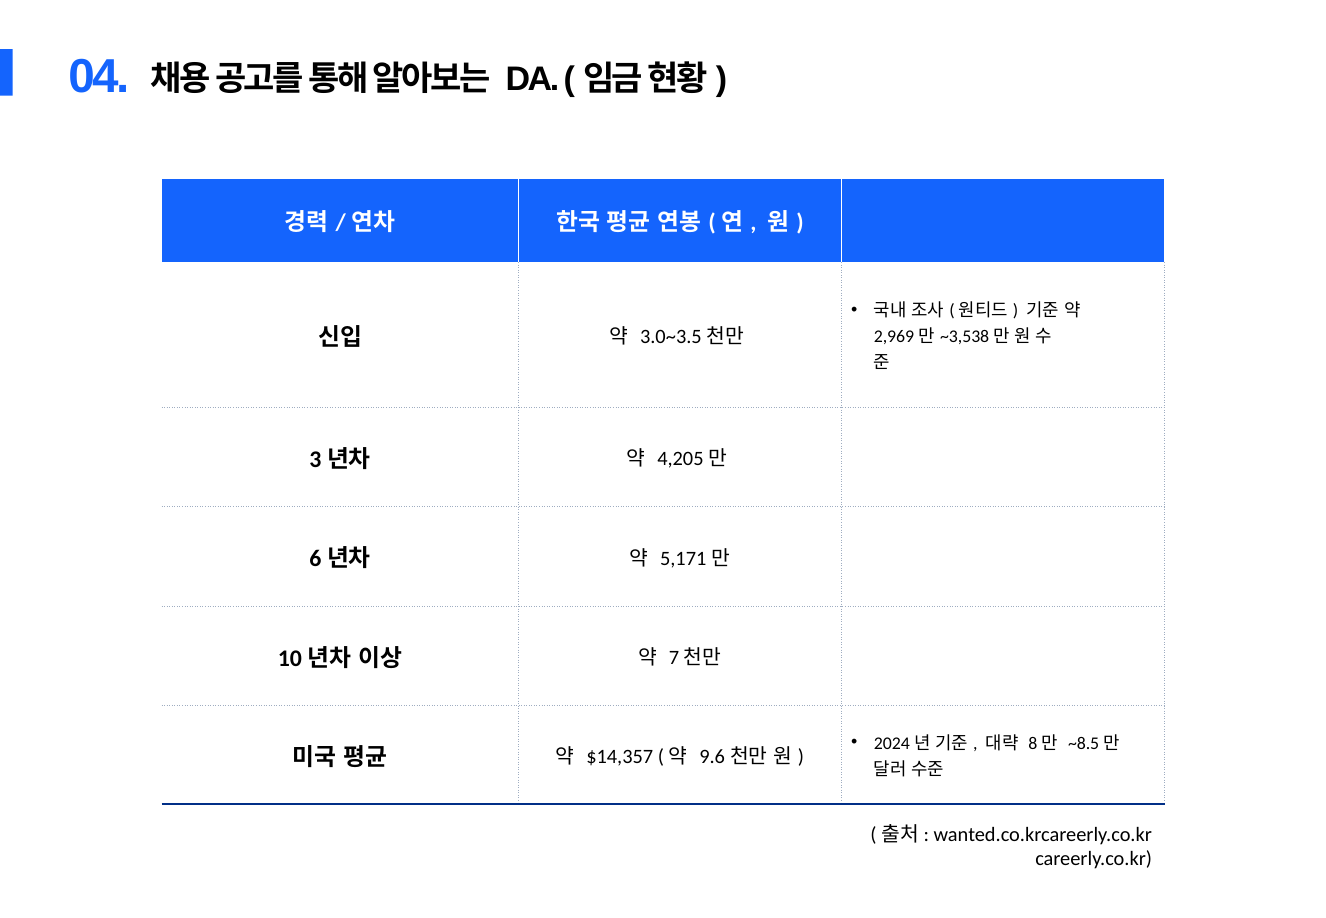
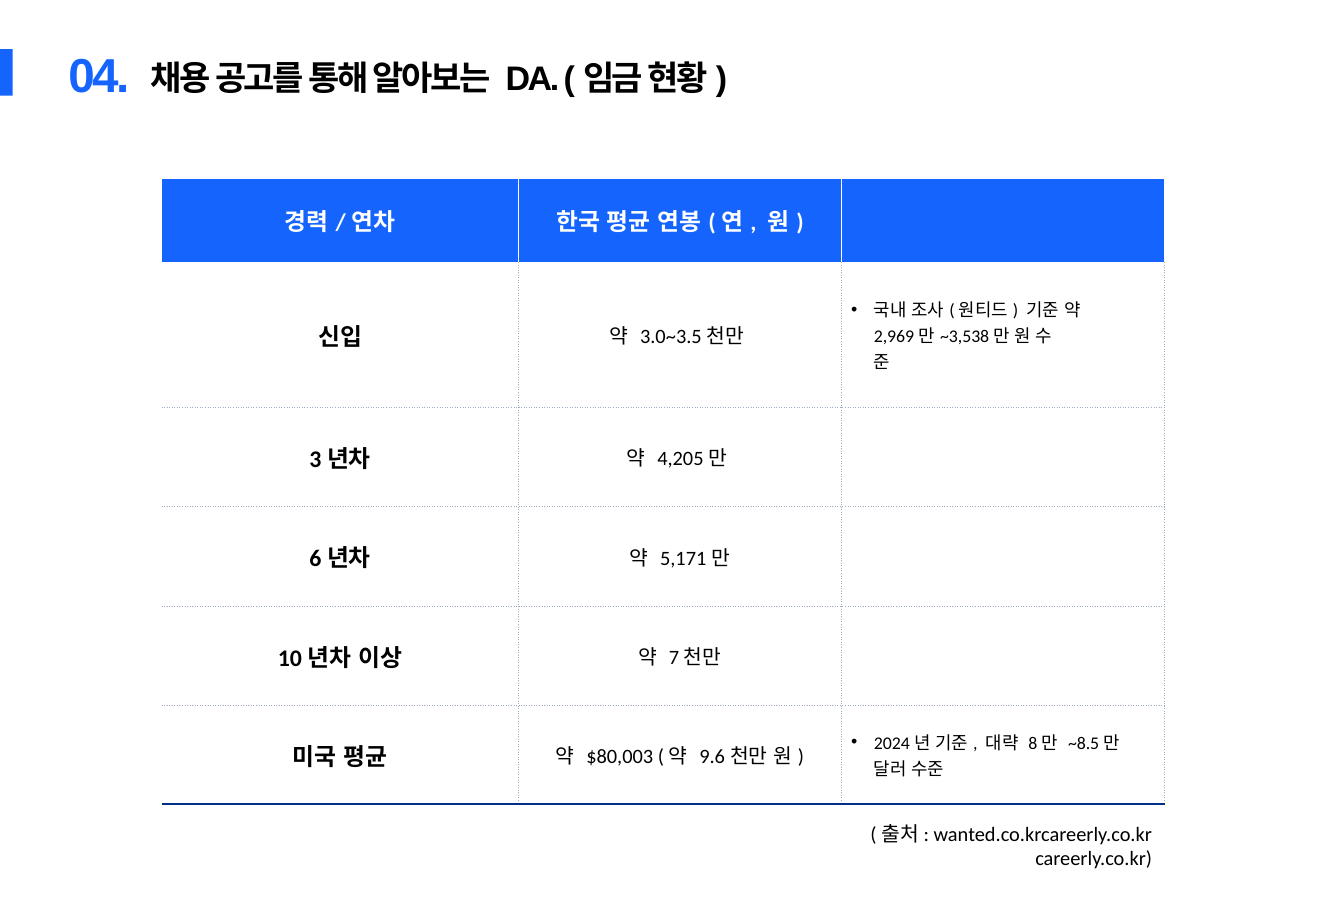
$14,357: $14,357 -> $80,003 (620, 757)
